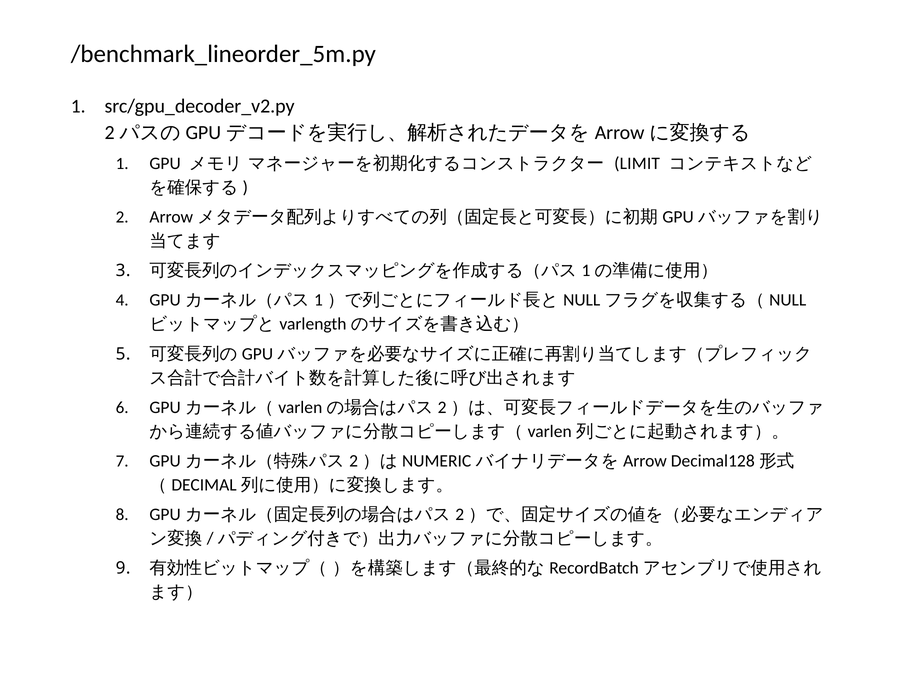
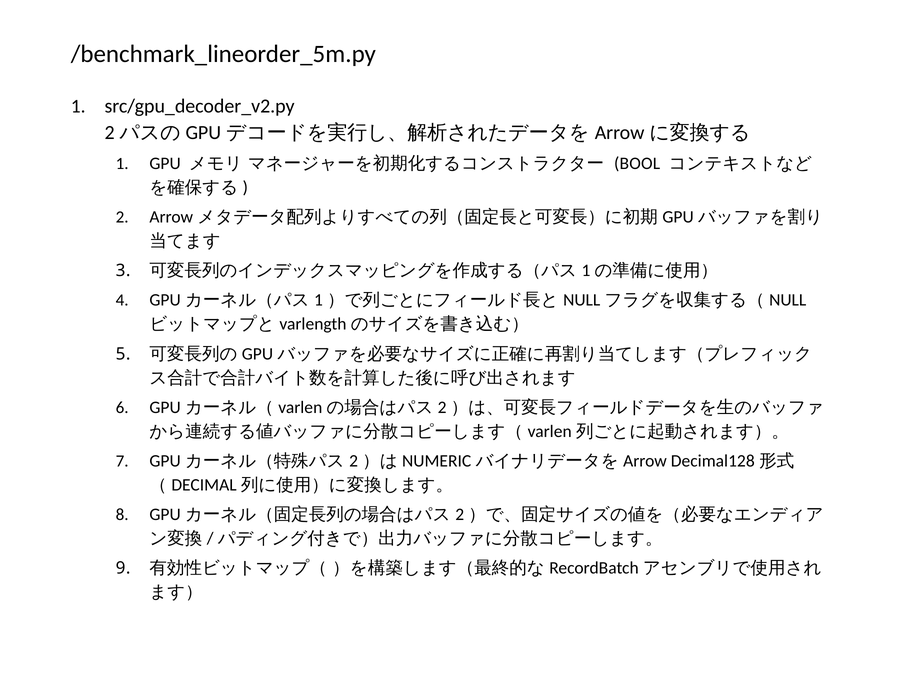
LIMIT: LIMIT -> BOOL (637, 163)
